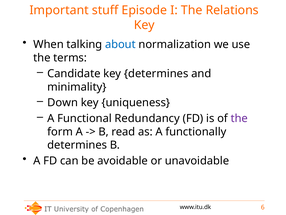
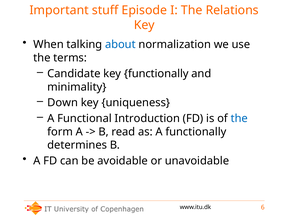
key determines: determines -> functionally (156, 73)
Redundancy: Redundancy -> Introduction (147, 118)
the colour: purple -> blue (239, 118)
